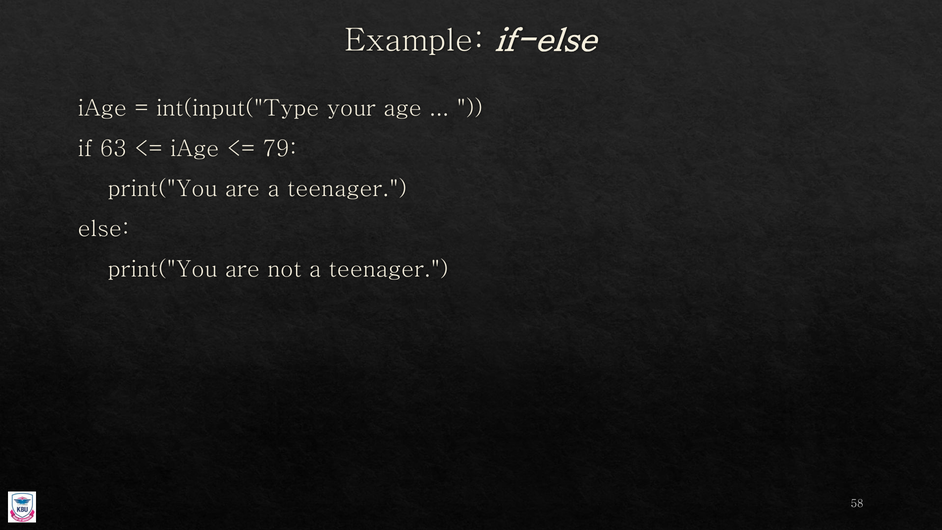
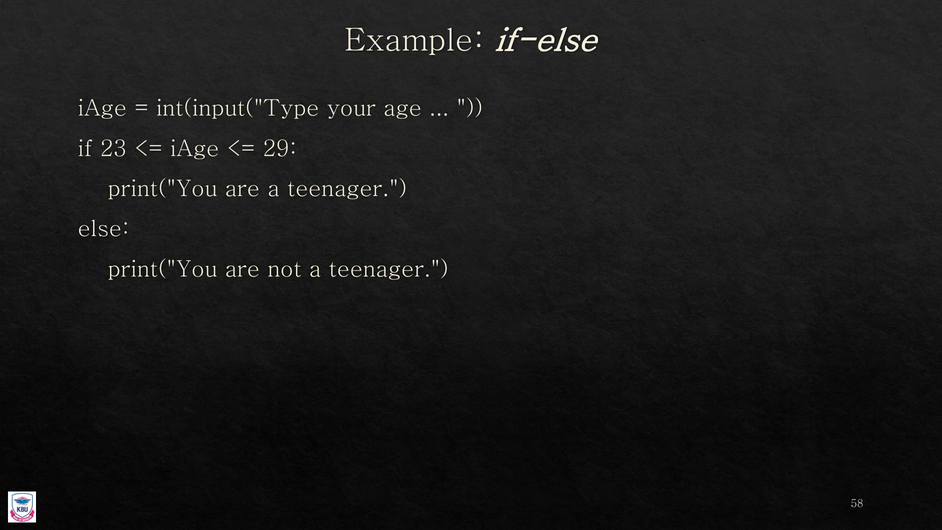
63: 63 -> 23 (113, 149)
79: 79 -> 29 (280, 149)
